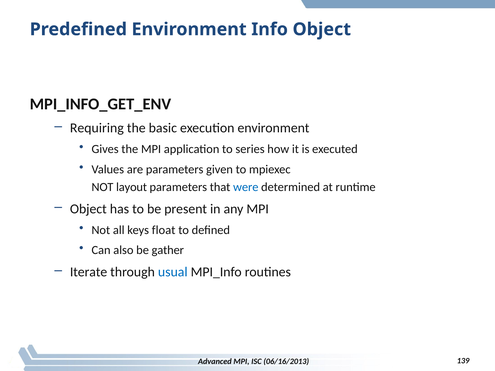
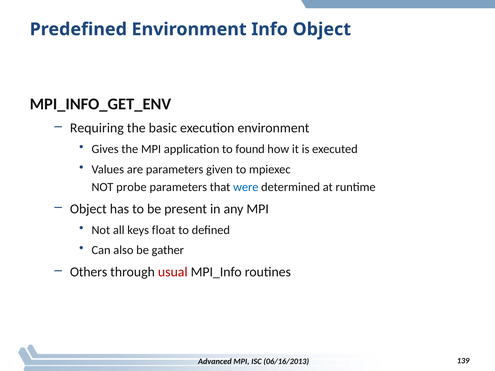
series: series -> found (250, 149)
layout: layout -> probe (131, 187)
Iterate: Iterate -> Others (89, 272)
usual colour: blue -> red (173, 272)
